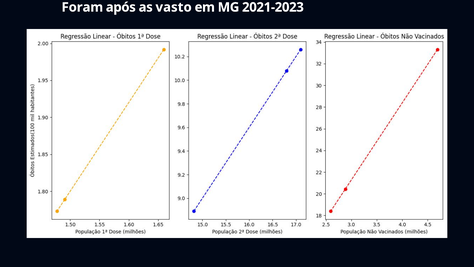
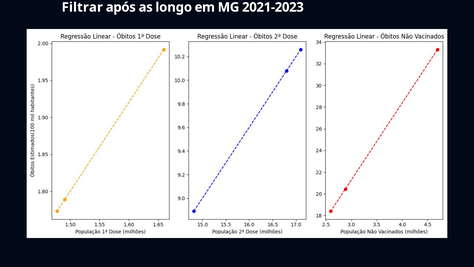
Foram: Foram -> Filtrar (82, 7)
vasto: vasto -> longo (174, 7)
